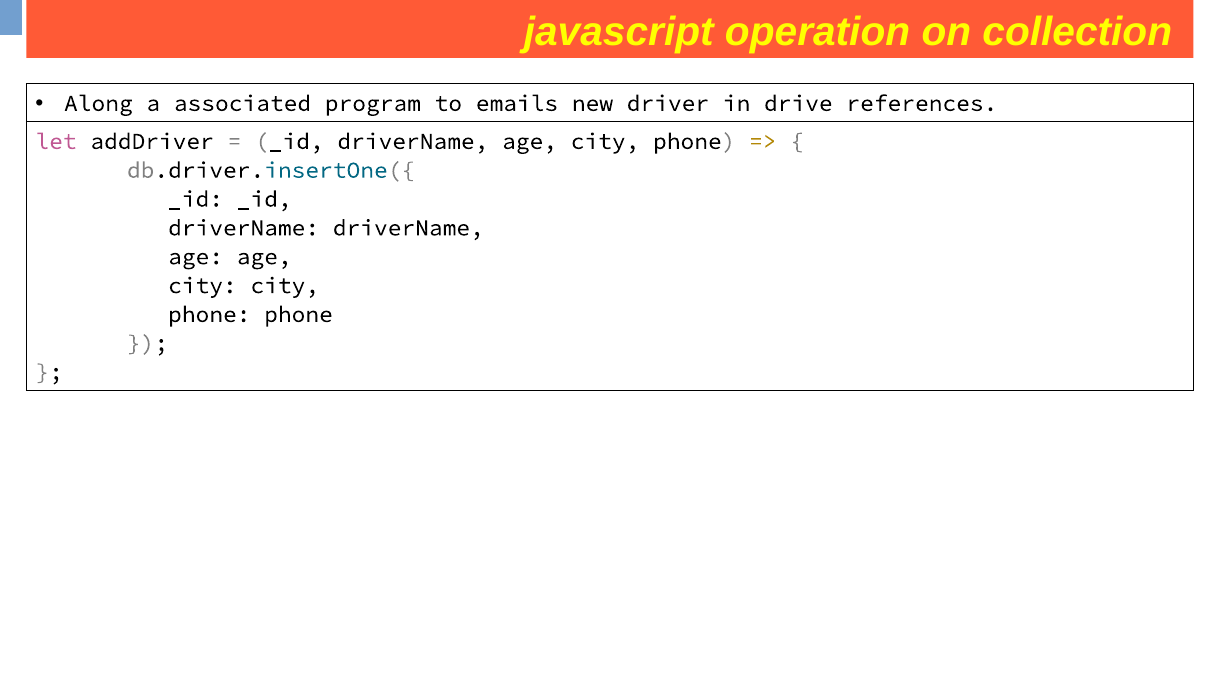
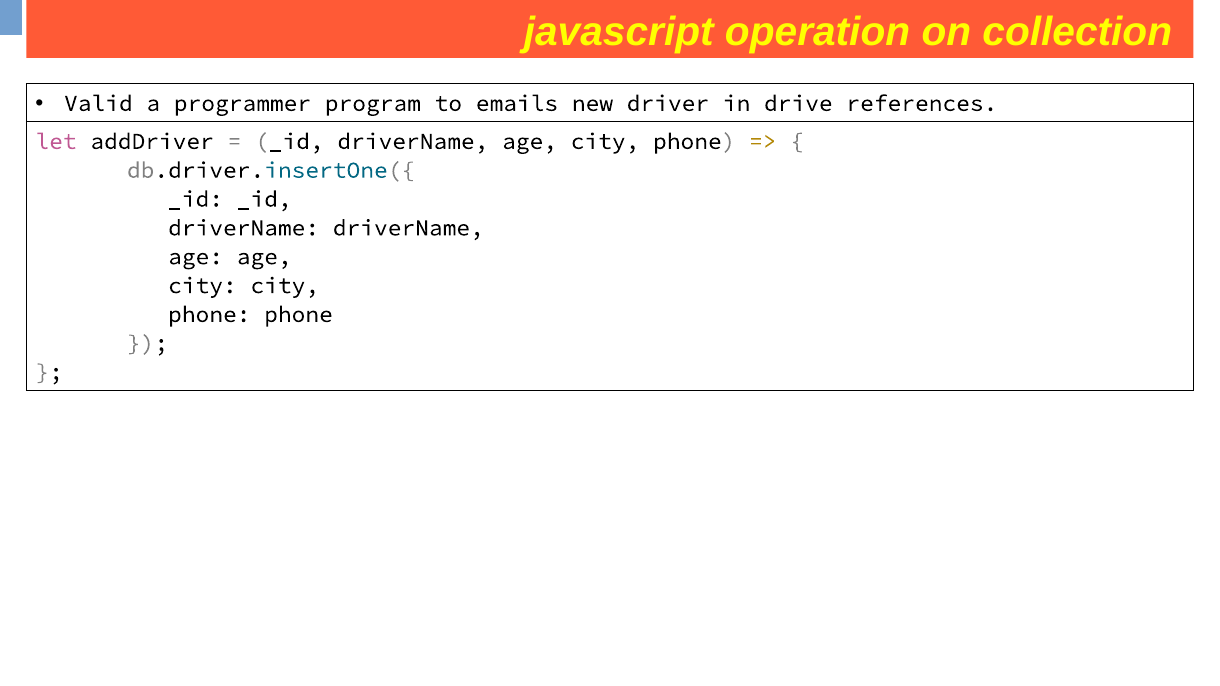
Along: Along -> Valid (98, 103)
associated: associated -> programmer (242, 103)
